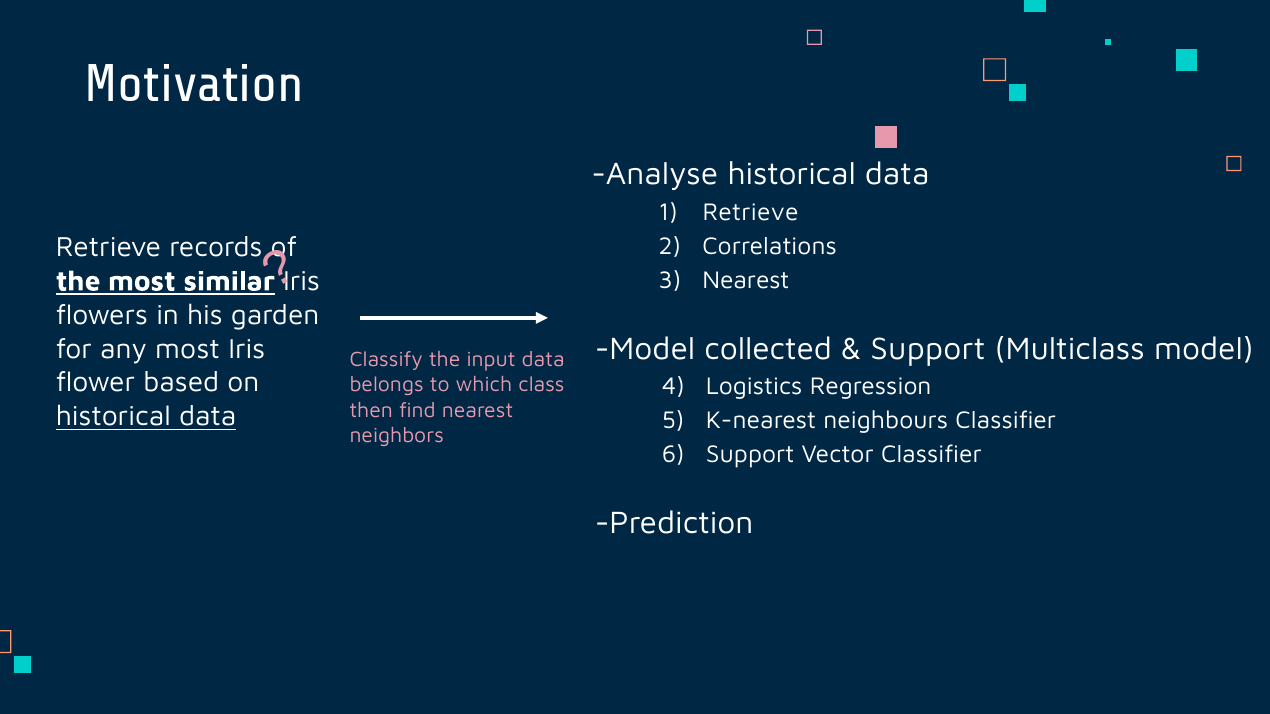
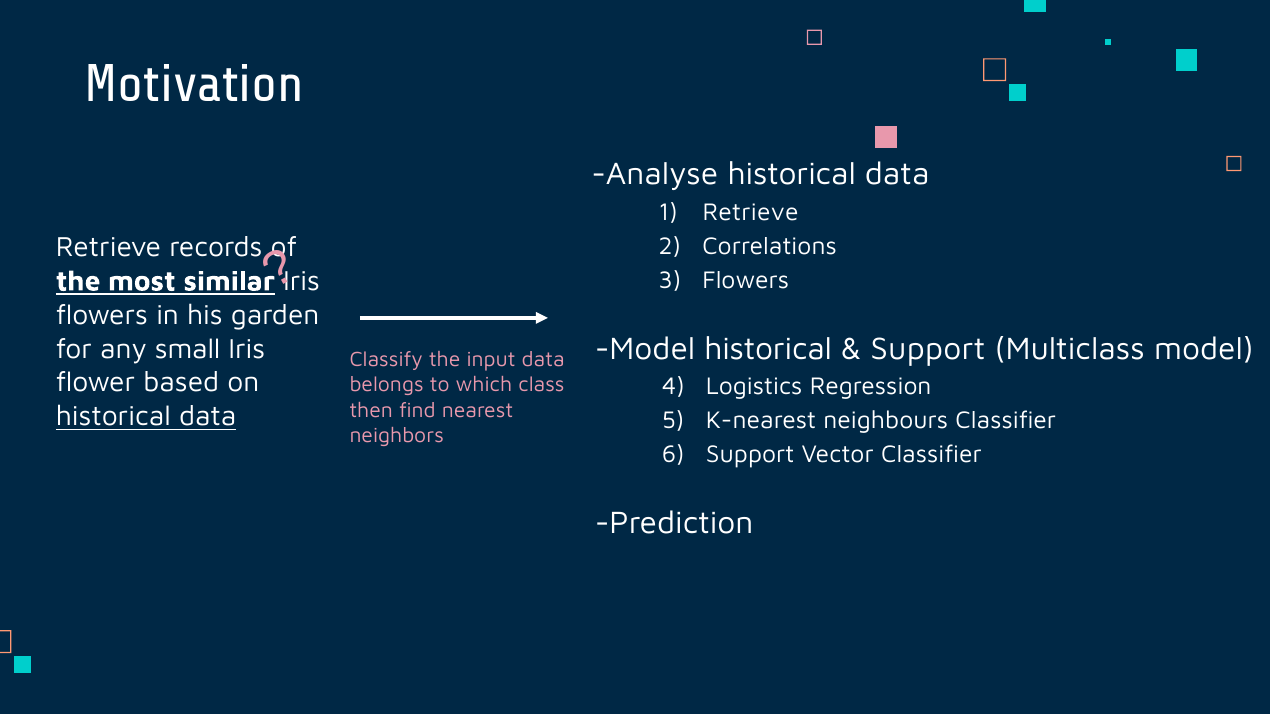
Nearest: Nearest -> Flowers (746, 280)
Model collected: collected -> historical (768, 349)
any most: most -> small (188, 349)
